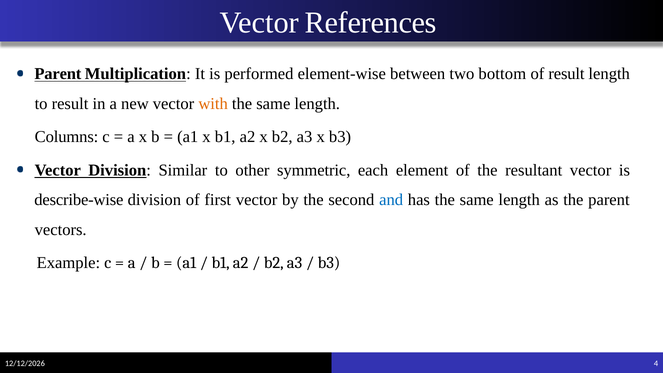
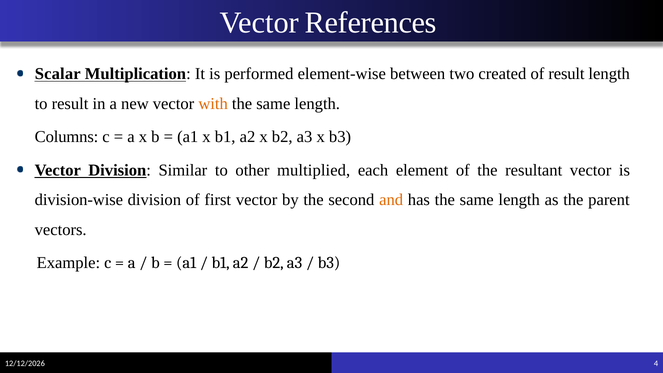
Parent: Parent -> Scalar (58, 74)
bottom: bottom -> created (502, 74)
symmetric: symmetric -> multiplied (314, 170)
describe-wise: describe-wise -> division-wise (79, 200)
and colour: blue -> orange (391, 200)
